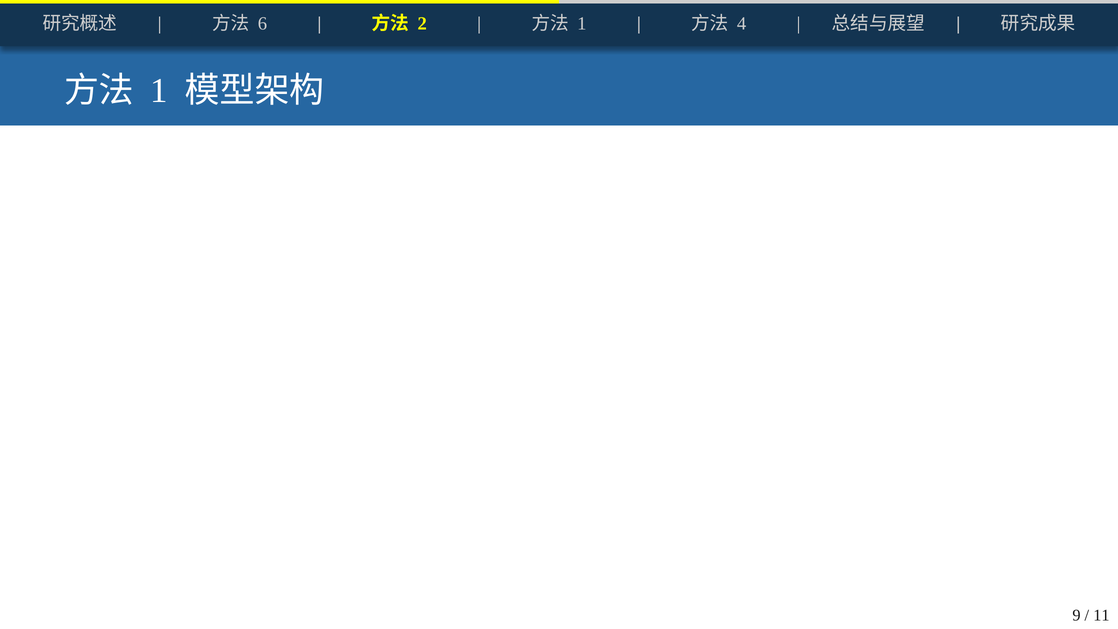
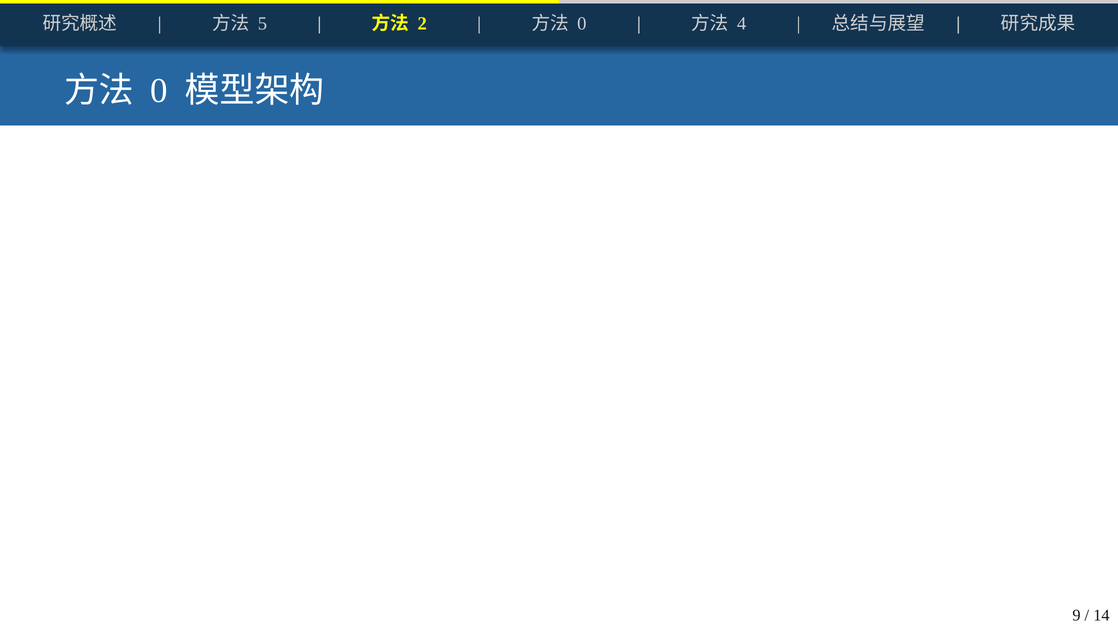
6: 6 -> 5 (262, 24)
1: 1 -> 0 (582, 24)
1: 1 -> 0 (159, 91)
11: 11 -> 14 (1101, 615)
